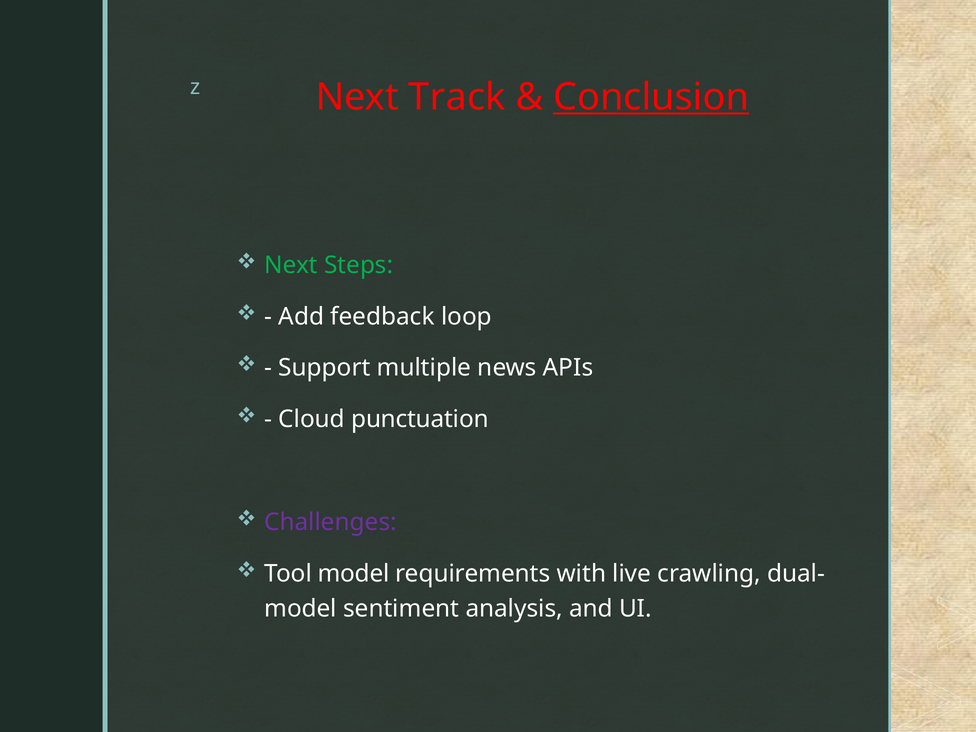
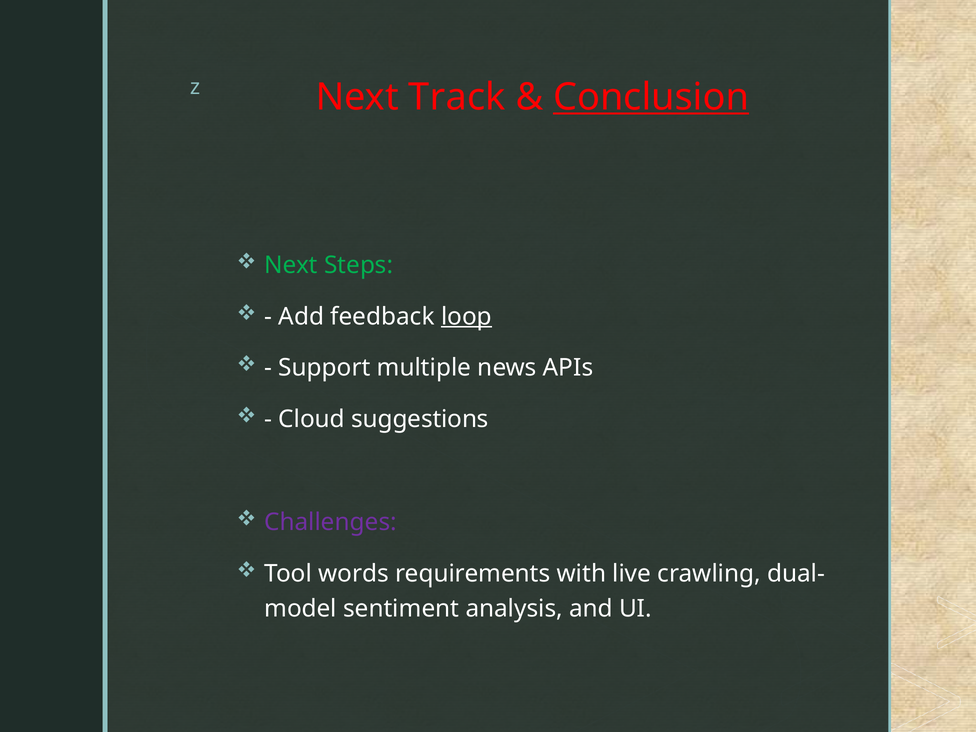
loop underline: none -> present (466, 316)
punctuation: punctuation -> suggestions (420, 419)
Tool model: model -> words (354, 574)
